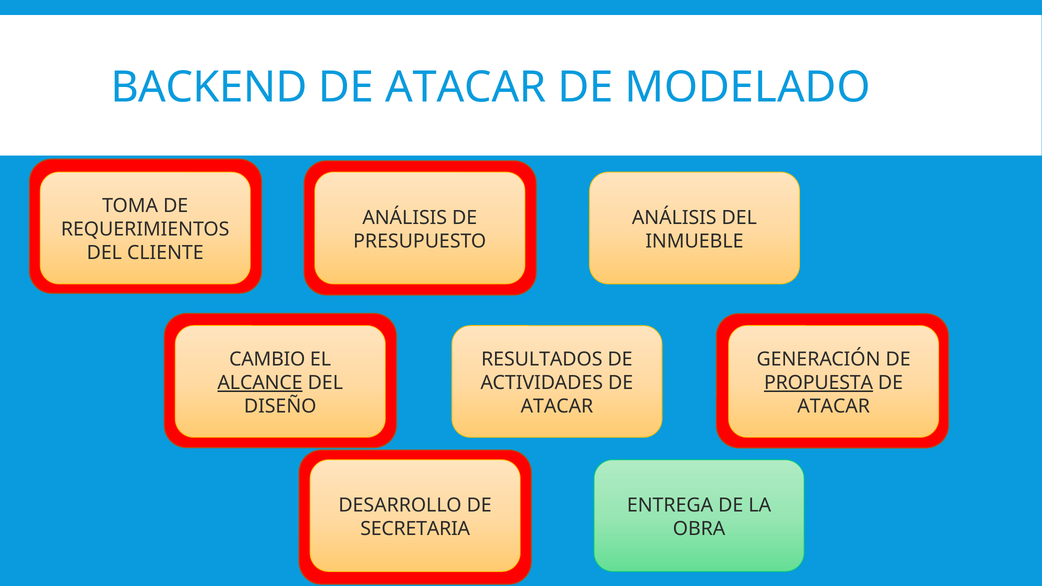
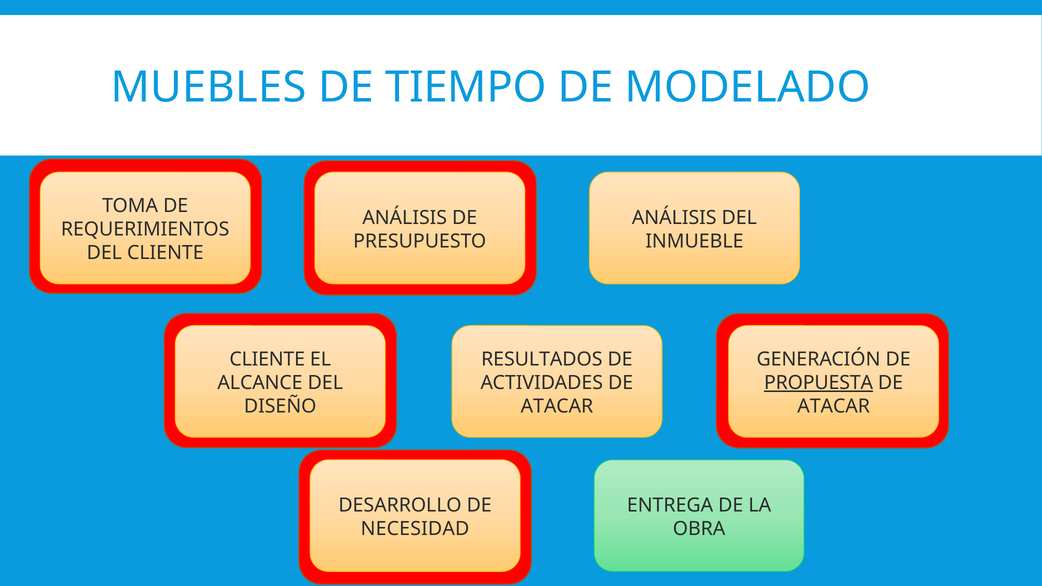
BACKEND: BACKEND -> MUEBLES (209, 88)
ATACAR: ATACAR -> TIEMPO (466, 88)
CAMBIO: CAMBIO -> CLIENTE (267, 359)
ALCANCE underline: present -> none (260, 383)
SECRETARIA: SECRETARIA -> NECESIDAD (415, 529)
